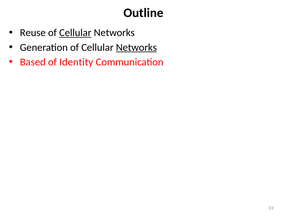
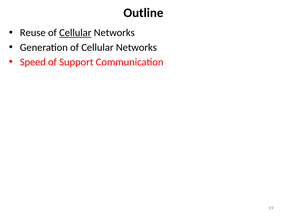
Networks underline: present -> none (136, 47)
Based: Based -> Speed (33, 62)
Identity: Identity -> Support (76, 62)
